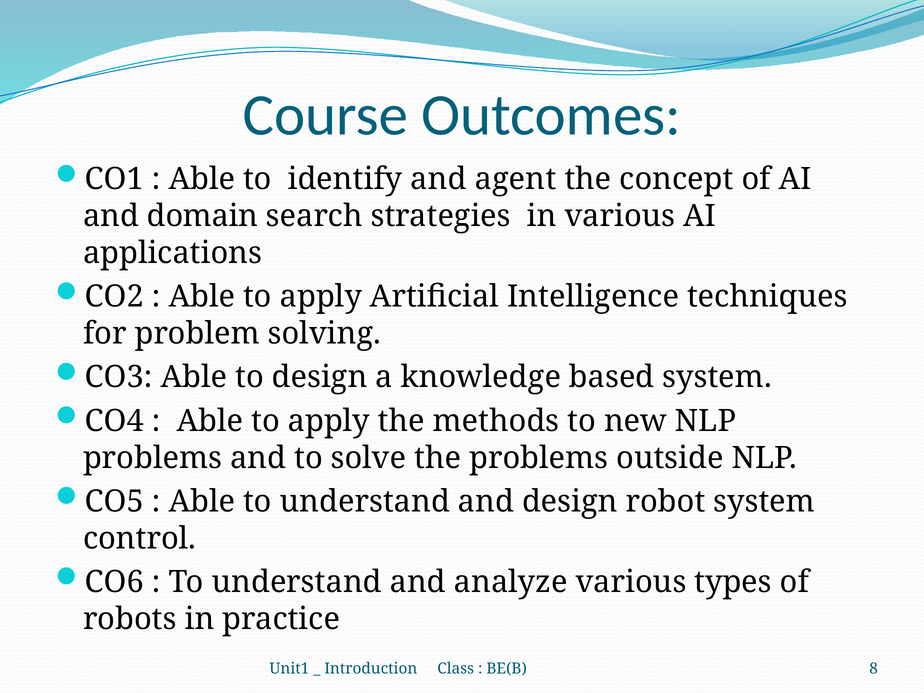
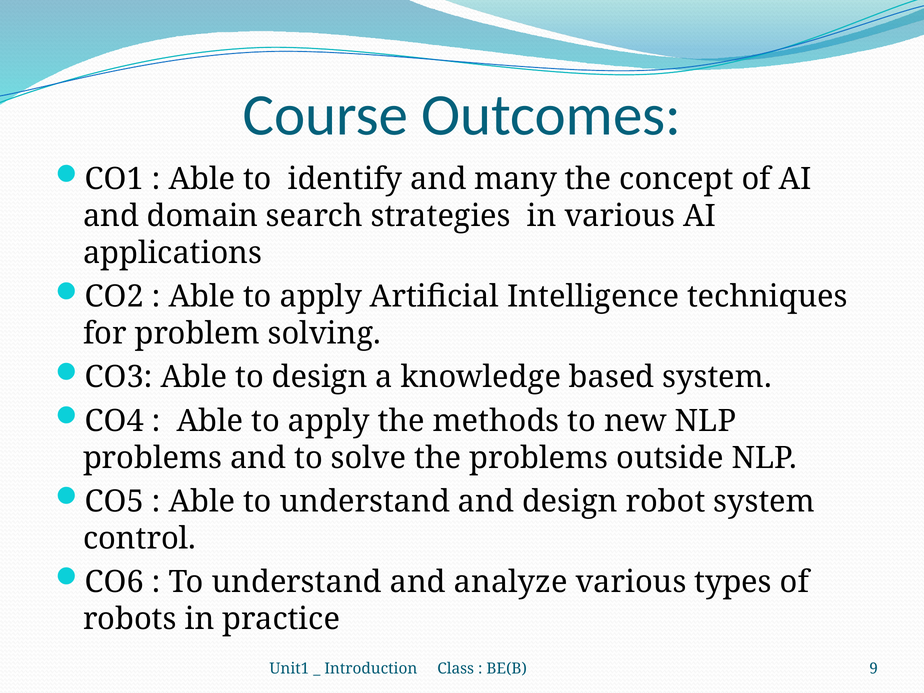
agent: agent -> many (516, 179)
8: 8 -> 9 (874, 669)
